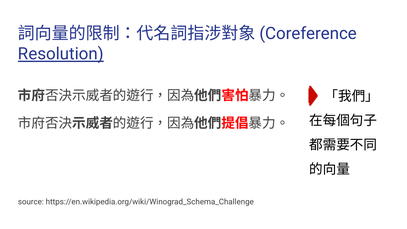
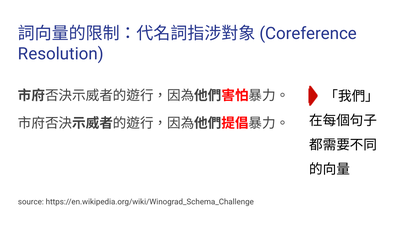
Resolution underline: present -> none (61, 54)
